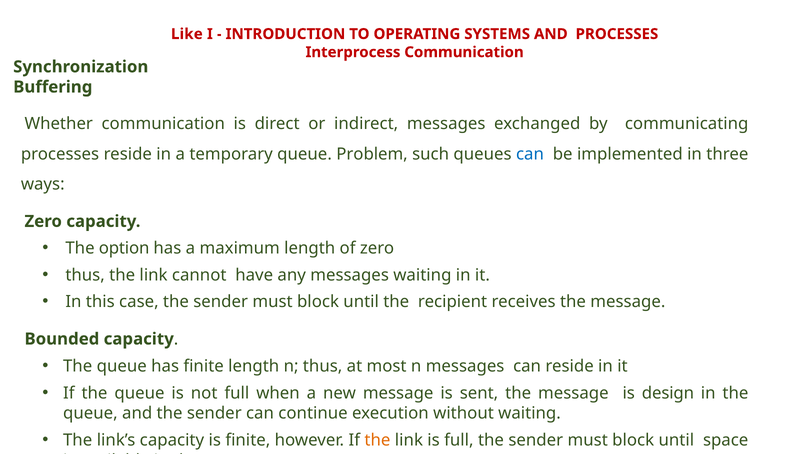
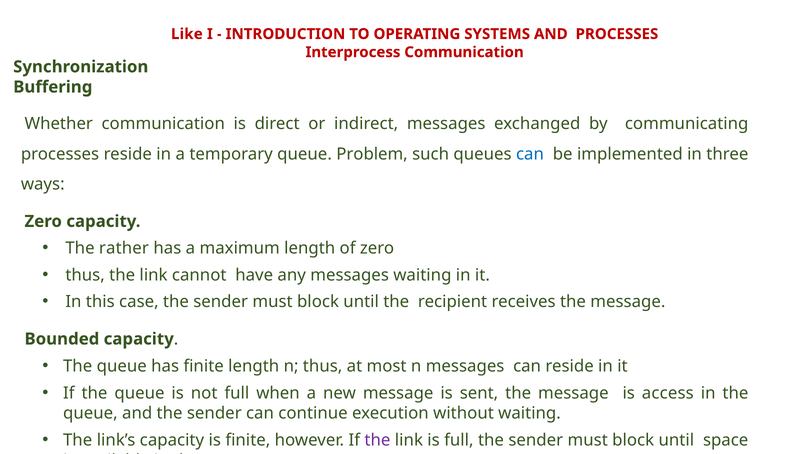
option: option -> rather (124, 248)
design: design -> access (668, 393)
the colour: orange -> purple (377, 440)
